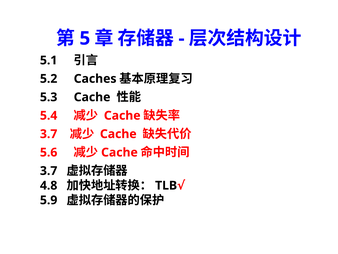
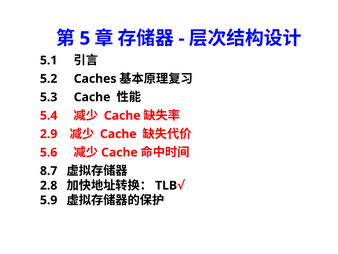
3.7: 3.7 -> 2.9 (49, 134)
3.7: 3.7 -> 8.7 (49, 171)
4.8: 4.8 -> 2.8 (49, 185)
